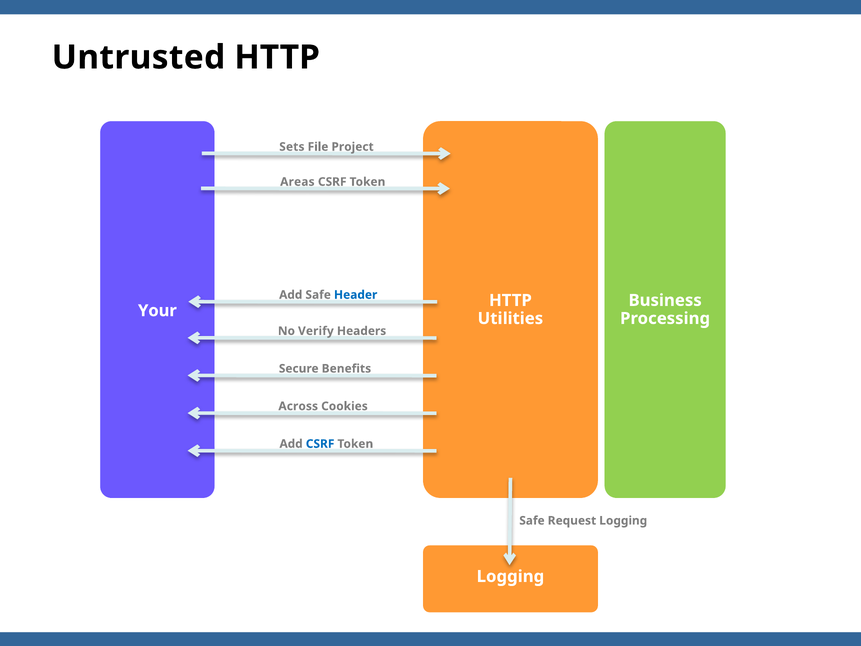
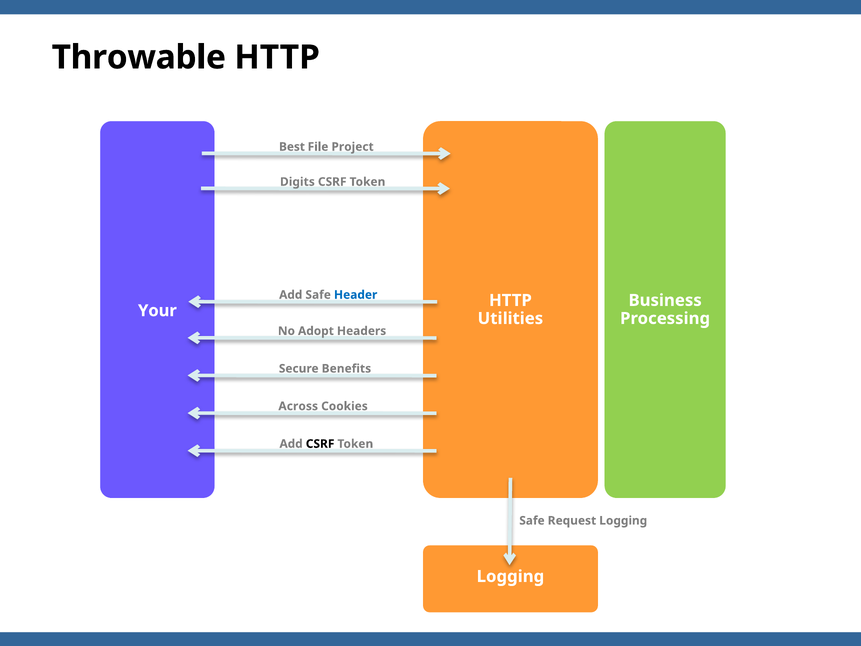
Untrusted: Untrusted -> Throwable (139, 57)
Sets: Sets -> Best (292, 147)
Areas: Areas -> Digits (297, 182)
Verify: Verify -> Adopt (316, 331)
CSRF colour: blue -> black (320, 444)
